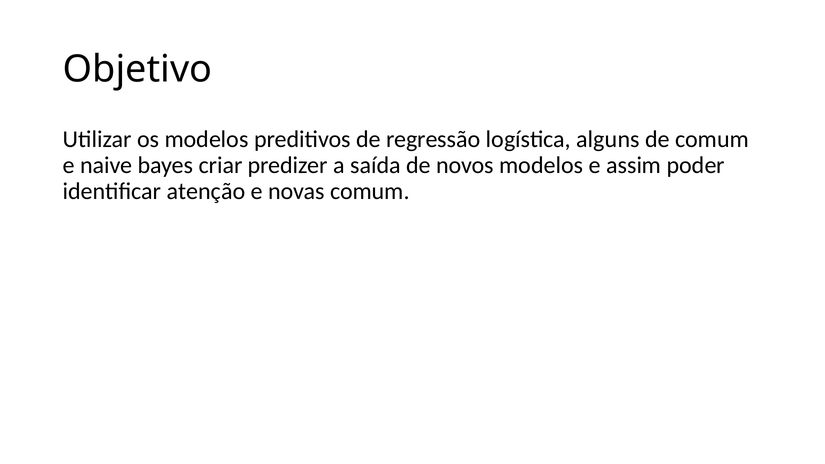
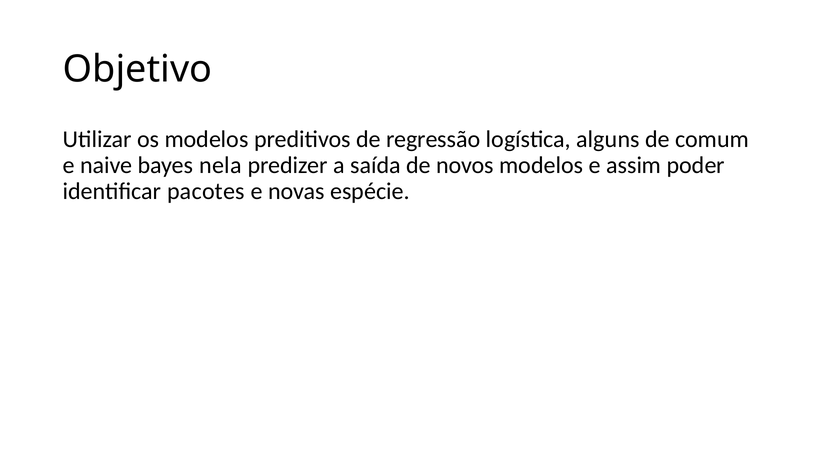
criar: criar -> nela (220, 165)
atenção: atenção -> pacotes (206, 191)
novas comum: comum -> espécie (370, 191)
